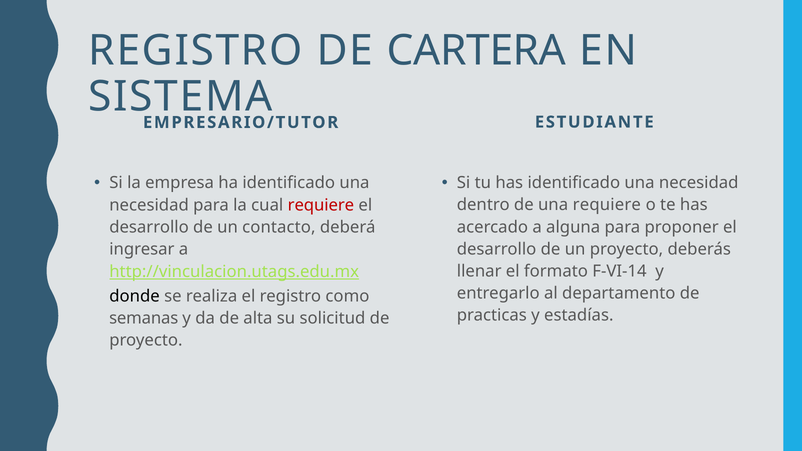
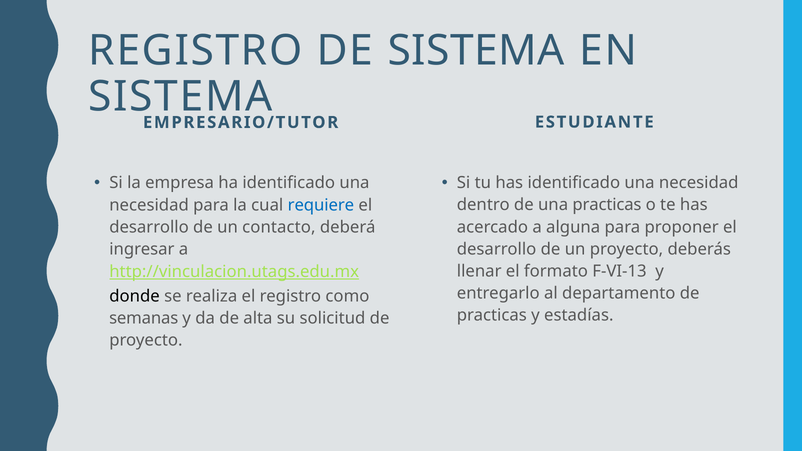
DE CARTERA: CARTERA -> SISTEMA (476, 51)
una requiere: requiere -> practicas (607, 205)
requiere colour: red -> blue (321, 205)
F-VI-14: F-VI-14 -> F-VI-13 (619, 271)
